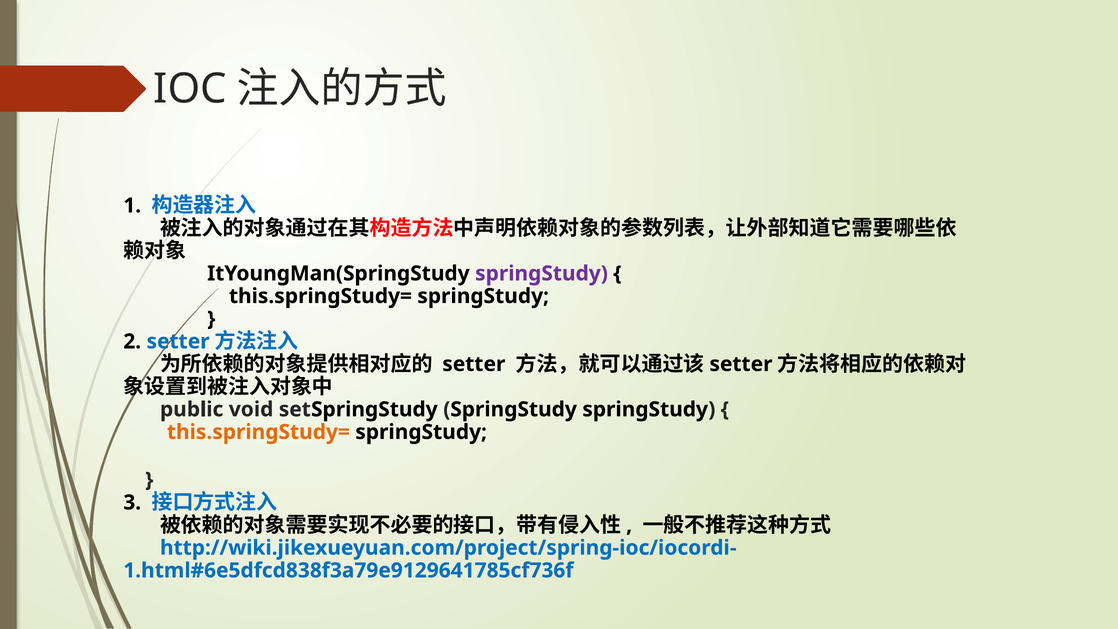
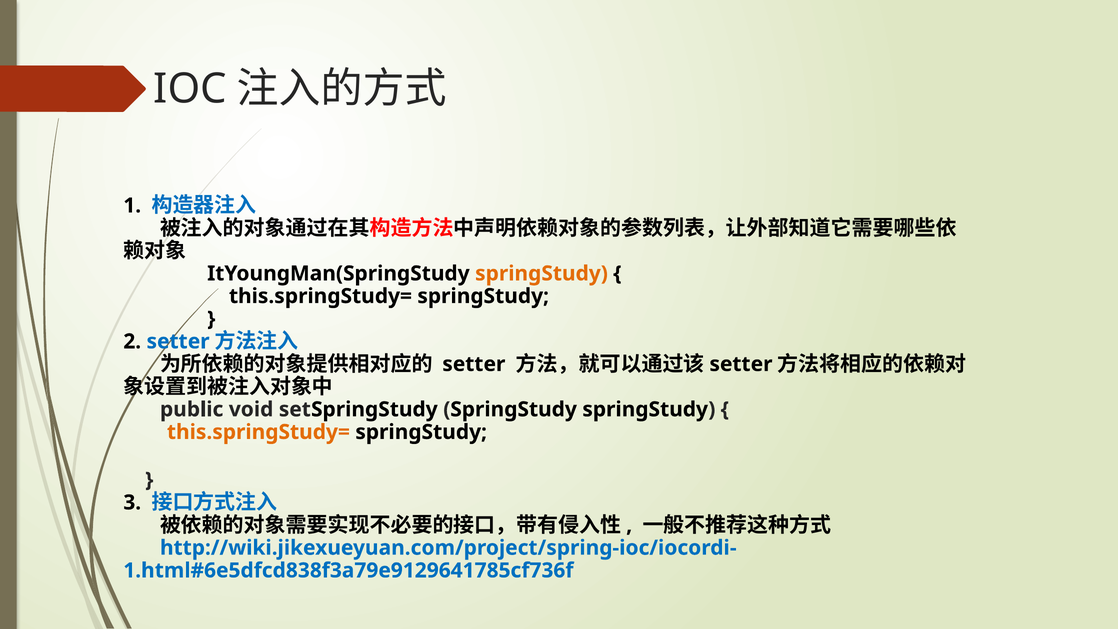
springStudy colour: purple -> orange (541, 273)
